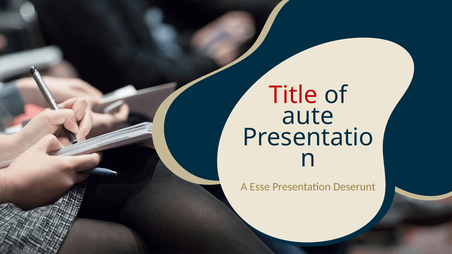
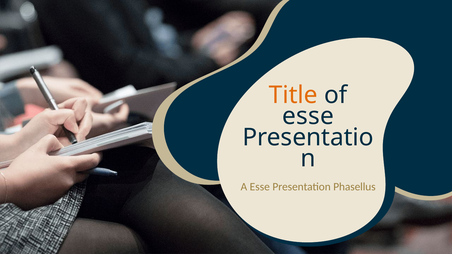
Title colour: red -> orange (293, 95)
aute: aute -> esse (308, 116)
Deserunt: Deserunt -> Phasellus (354, 187)
